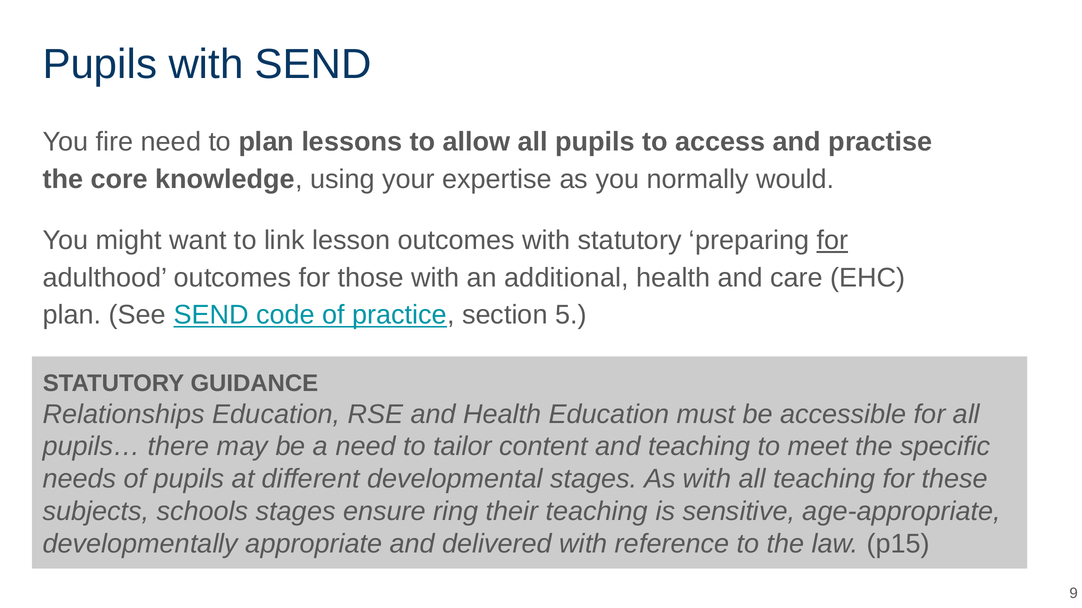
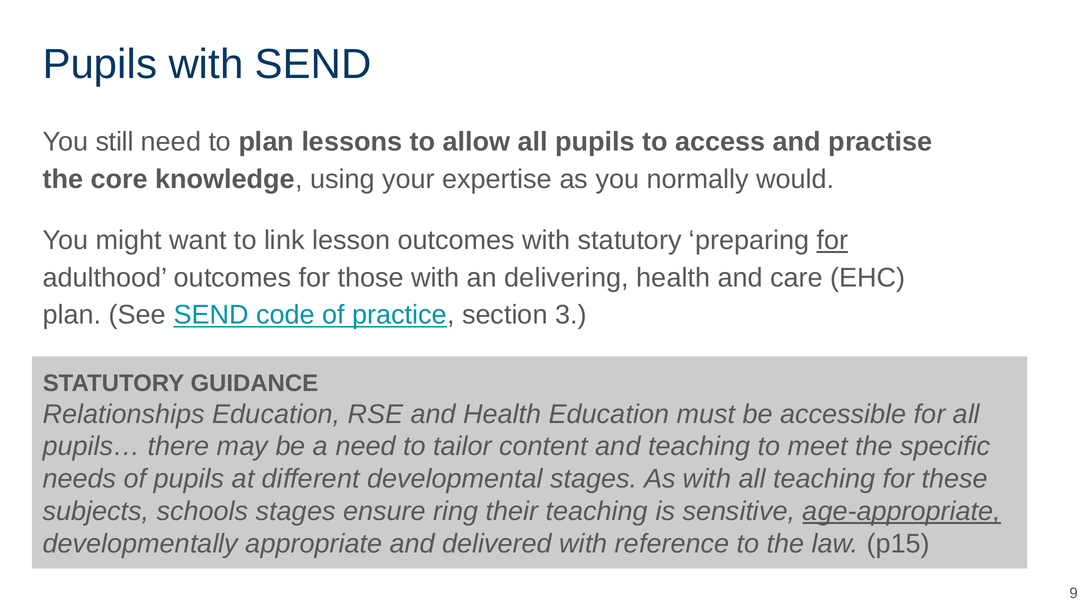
fire: fire -> still (115, 142)
additional: additional -> delivering (567, 278)
5: 5 -> 3 (571, 315)
age-appropriate underline: none -> present (902, 512)
